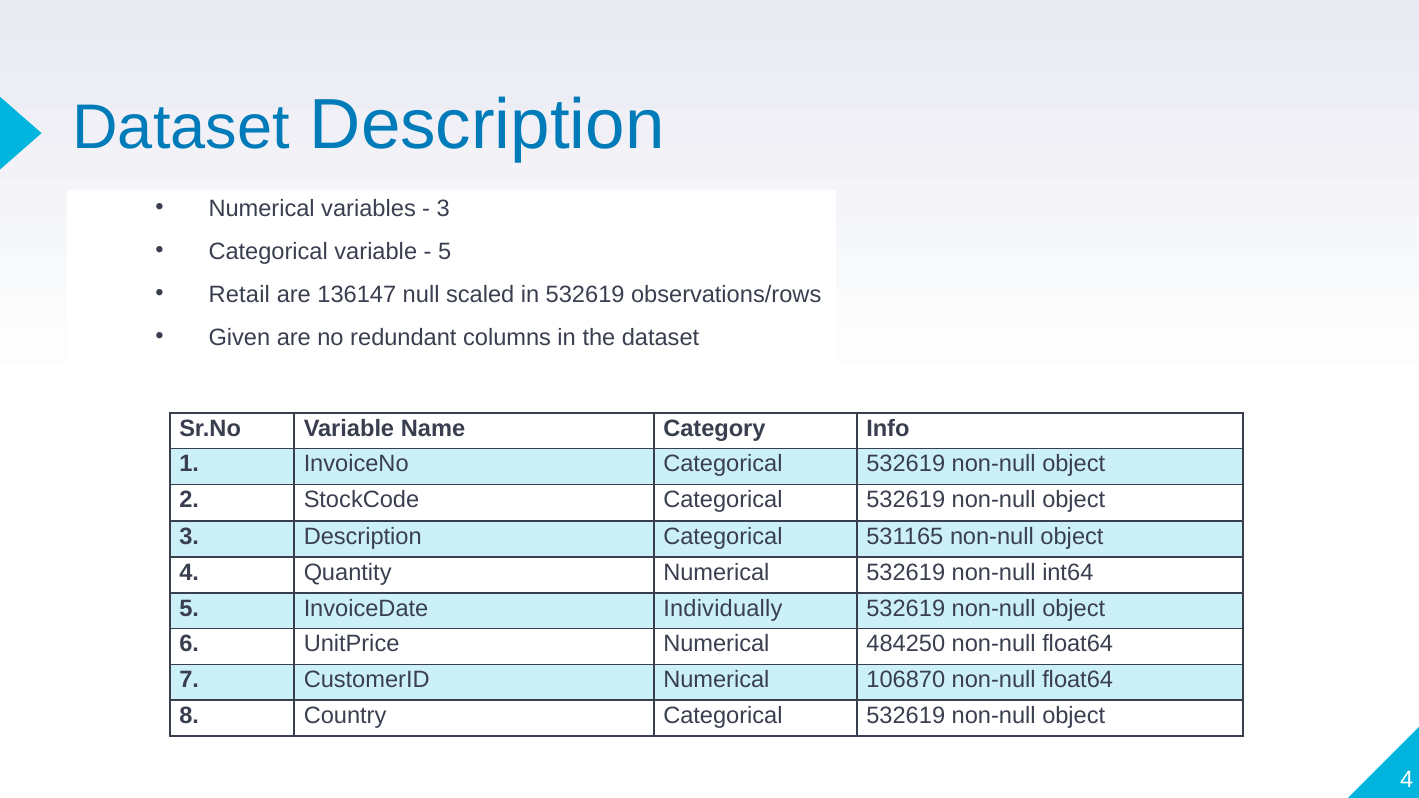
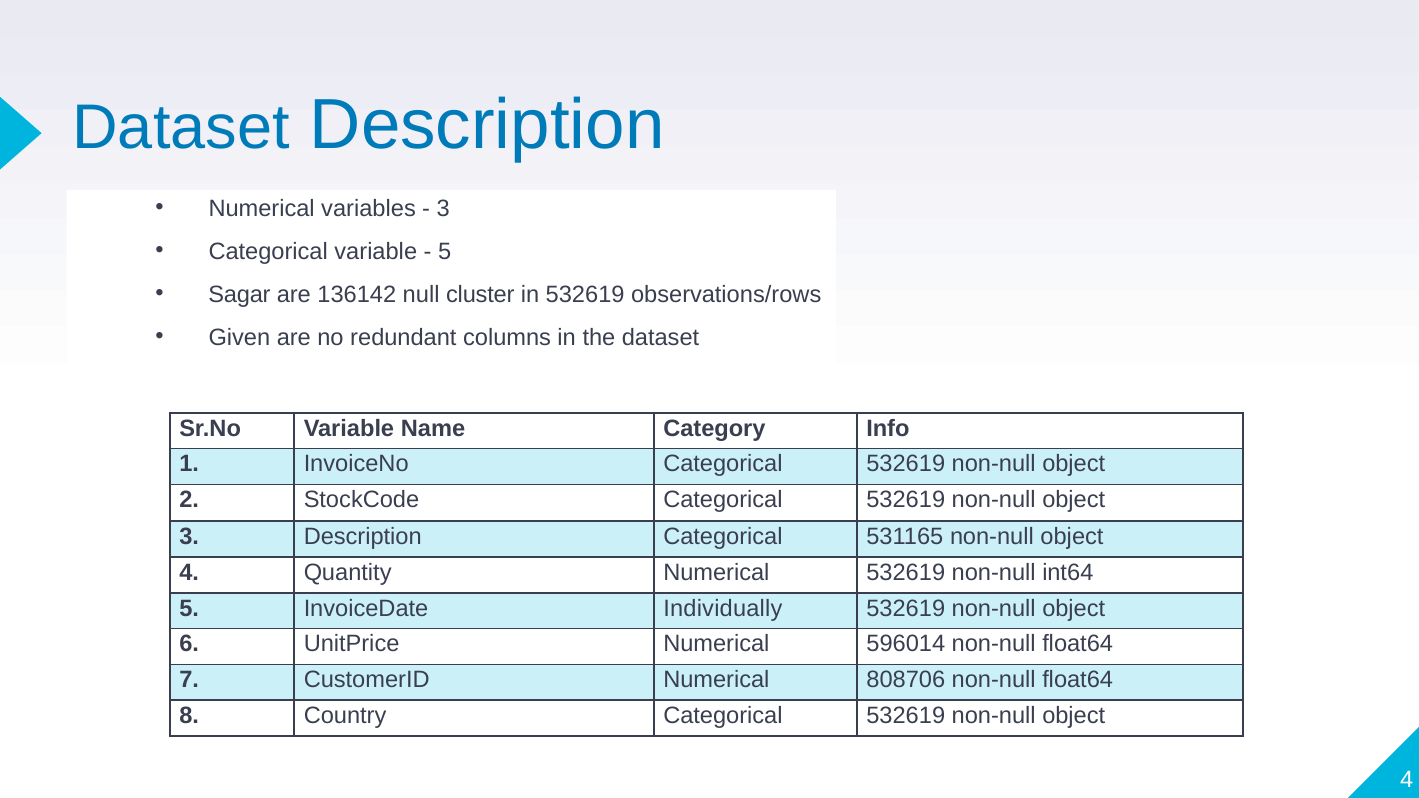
Retail: Retail -> Sagar (240, 294)
136147: 136147 -> 136142 (357, 294)
scaled: scaled -> cluster (480, 294)
484250: 484250 -> 596014 (906, 644)
106870: 106870 -> 808706 (906, 680)
